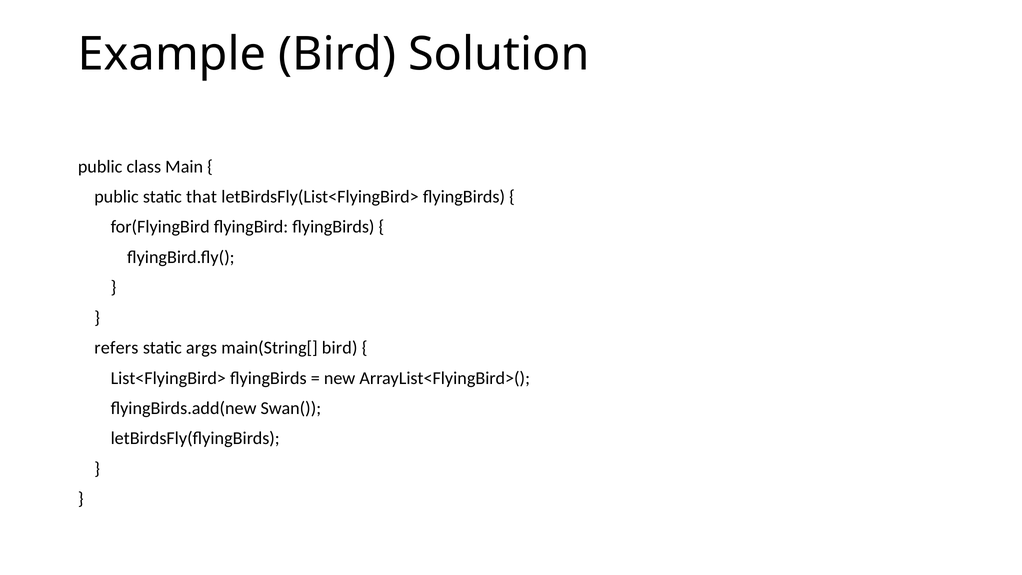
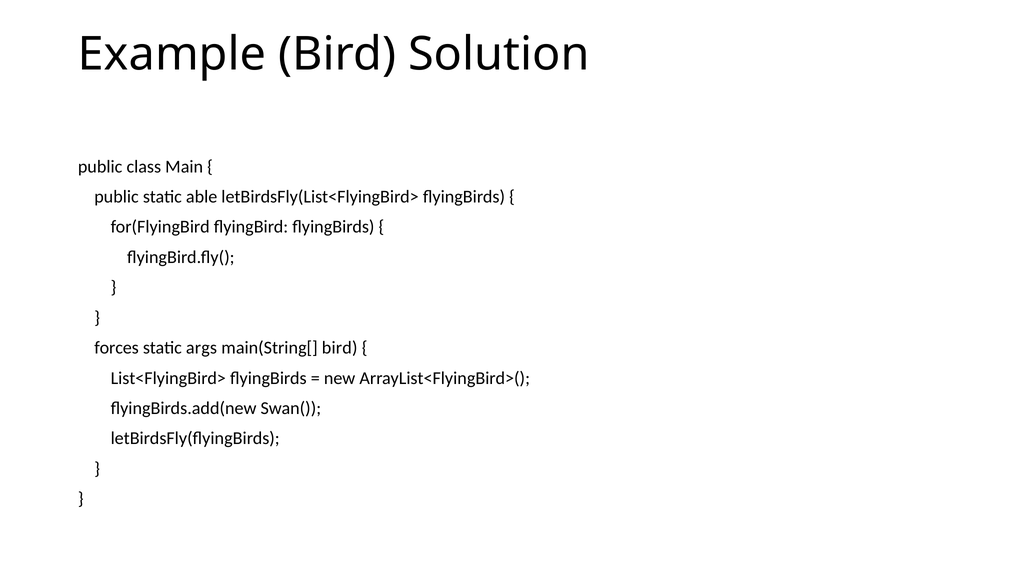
that: that -> able (202, 197)
refers: refers -> forces (117, 348)
